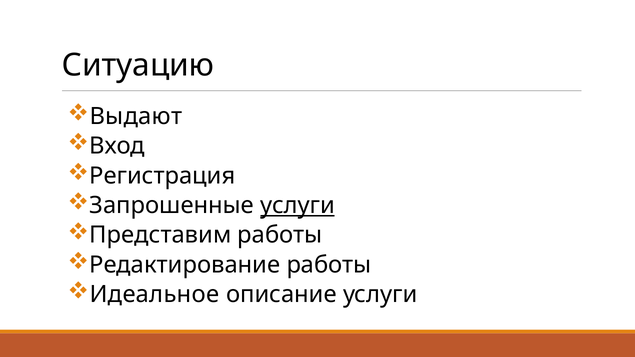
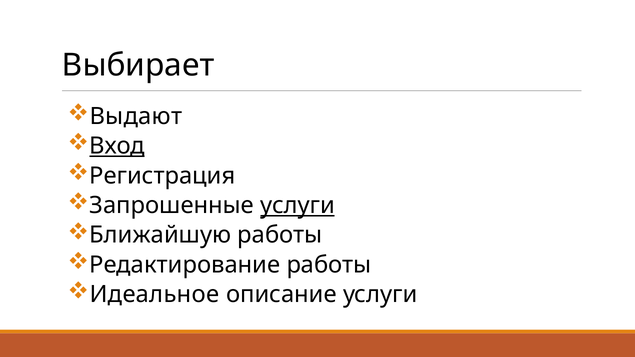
Ситуацию: Ситуацию -> Выбирает (138, 65)
Вход underline: none -> present (117, 146)
Представим: Представим -> Ближайшую (160, 235)
